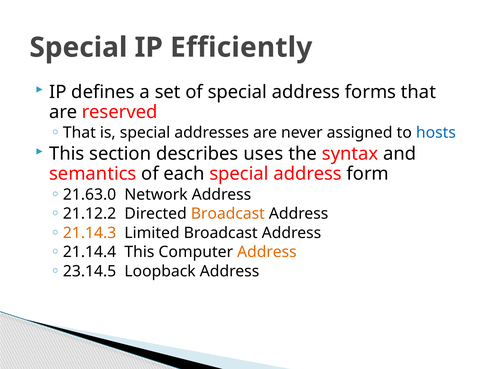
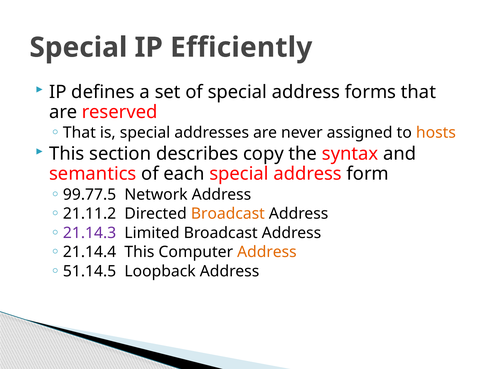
hosts colour: blue -> orange (436, 133)
uses: uses -> copy (263, 154)
21.63.0: 21.63.0 -> 99.77.5 (90, 195)
21.12.2: 21.12.2 -> 21.11.2 (90, 214)
21.14.3 colour: orange -> purple (90, 233)
23.14.5: 23.14.5 -> 51.14.5 (90, 271)
